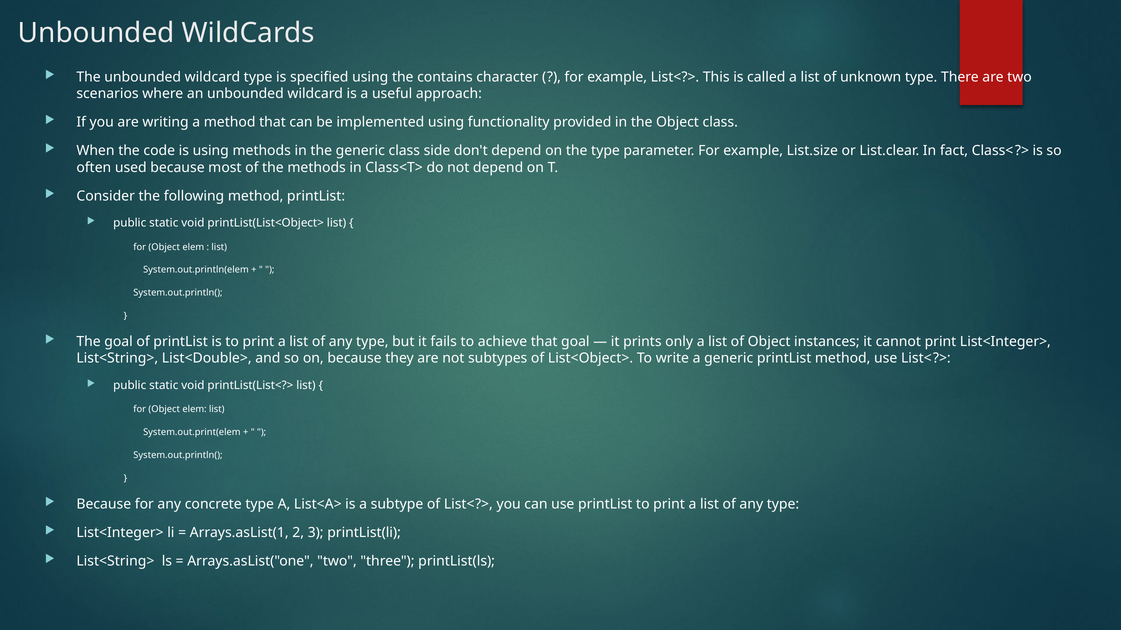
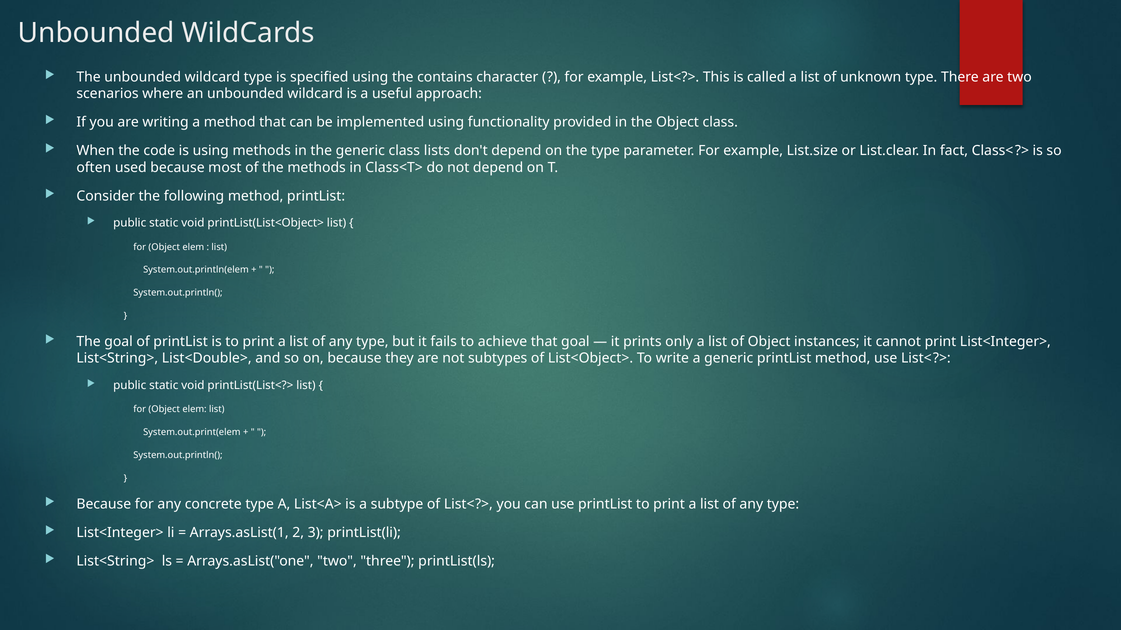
side: side -> lists (437, 151)
